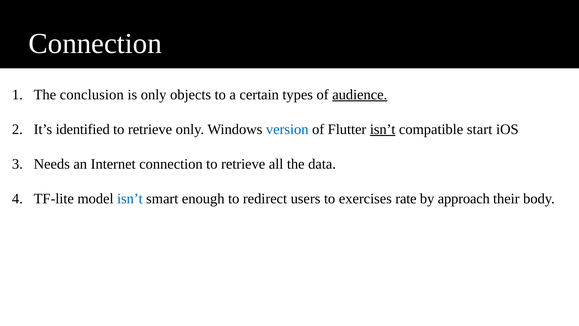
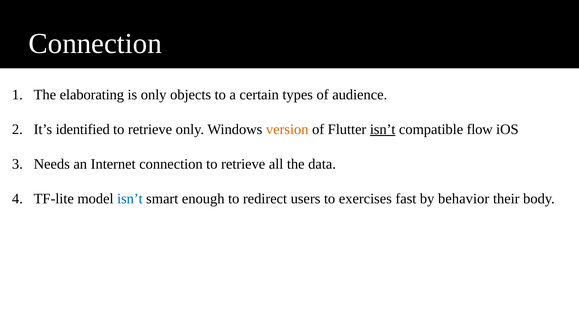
conclusion: conclusion -> elaborating (92, 95)
audience underline: present -> none (360, 95)
version colour: blue -> orange (287, 129)
start: start -> flow (480, 129)
rate: rate -> fast (406, 199)
approach: approach -> behavior (464, 199)
